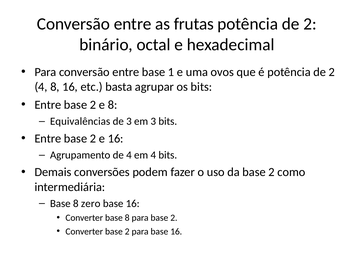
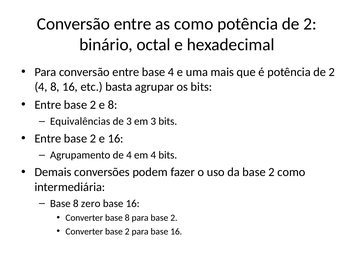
as frutas: frutas -> como (194, 24)
base 1: 1 -> 4 (171, 72)
ovos: ovos -> mais (222, 72)
